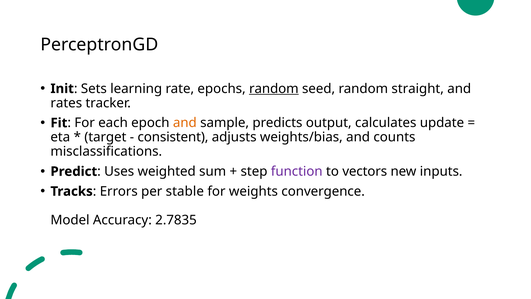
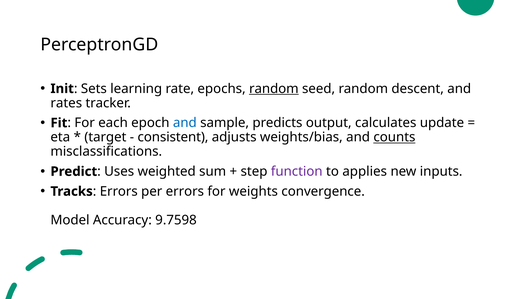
straight: straight -> descent (418, 89)
and colour: orange -> blue (185, 123)
counts underline: none -> present (394, 137)
vectors: vectors -> applies (365, 171)
per stable: stable -> errors (185, 191)
2.7835: 2.7835 -> 9.7598 (176, 220)
